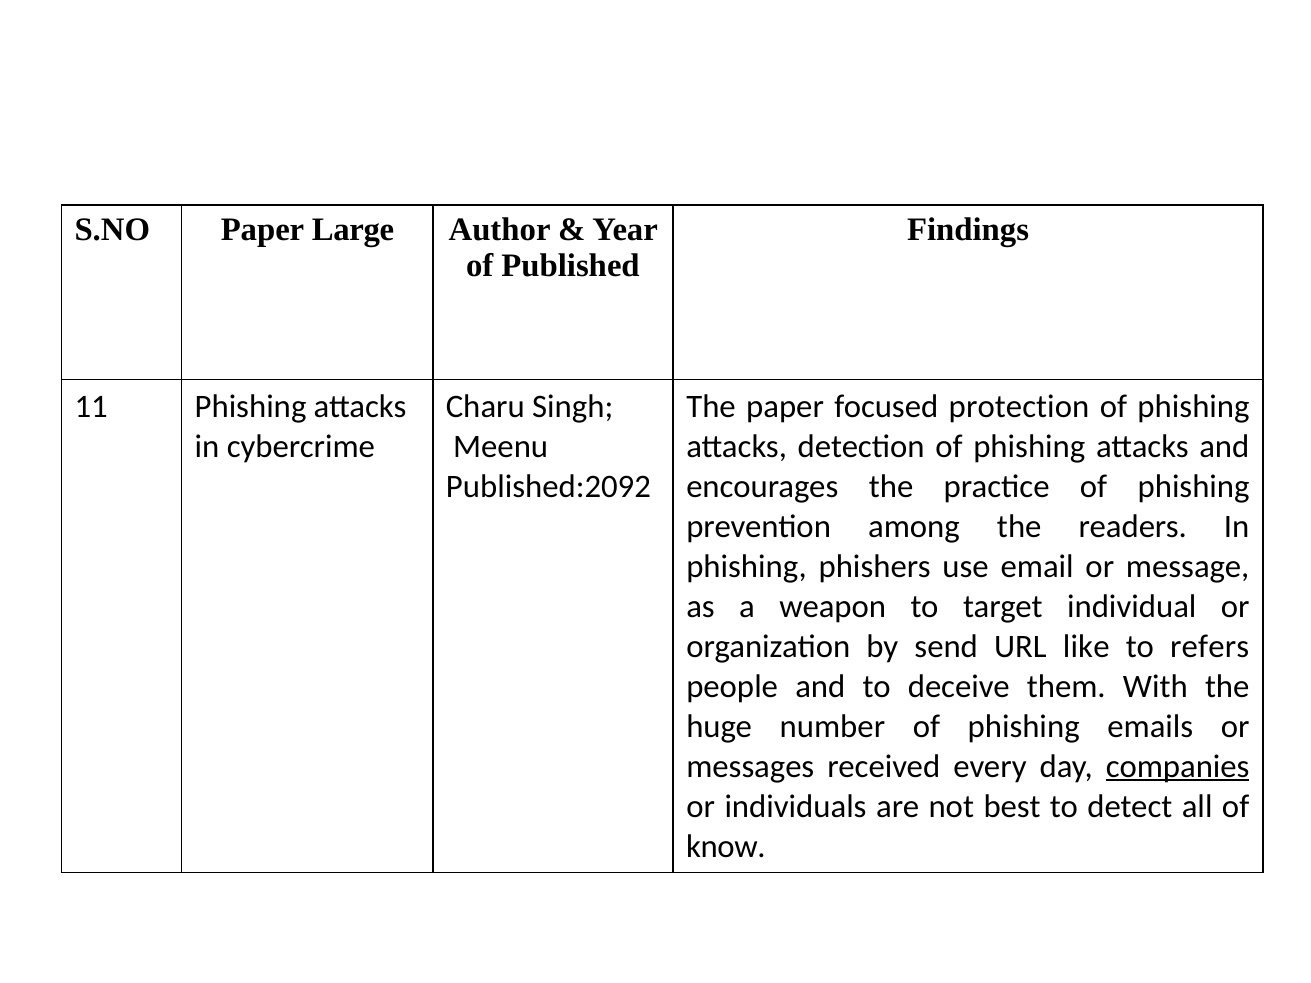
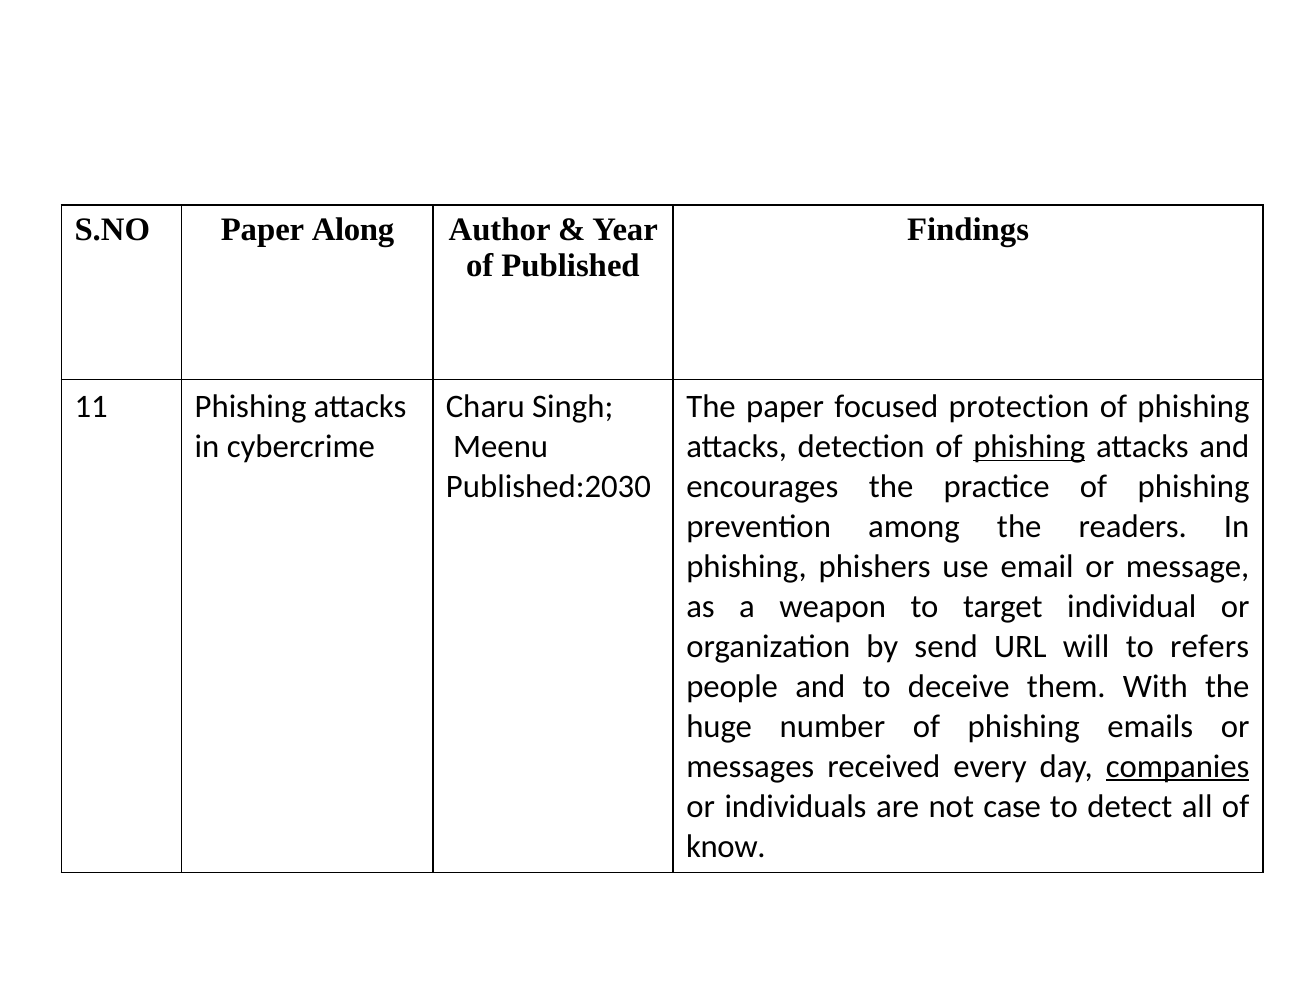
Large: Large -> Along (353, 230)
phishing underline: none -> present (1029, 447)
Published:2092: Published:2092 -> Published:2030 (548, 487)
like: like -> will (1086, 647)
best: best -> case (1012, 807)
